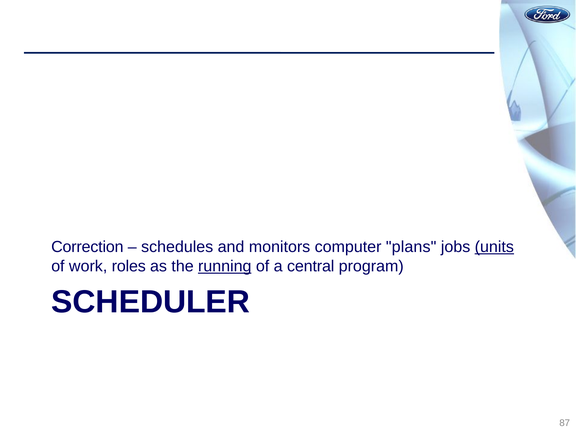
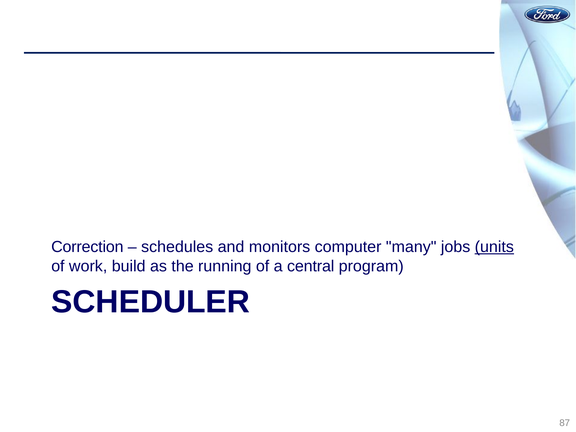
plans: plans -> many (411, 247)
roles: roles -> build (129, 266)
running underline: present -> none (225, 266)
